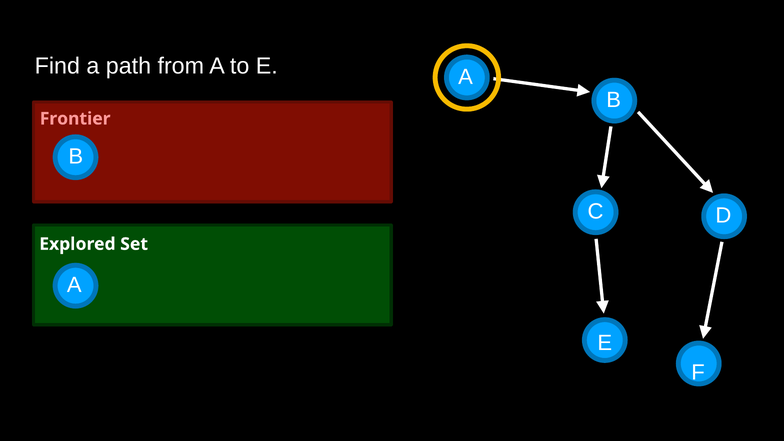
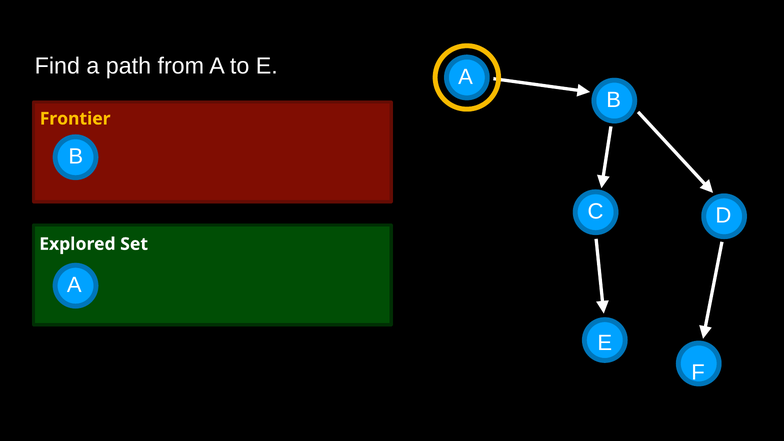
Frontier colour: pink -> yellow (75, 119)
